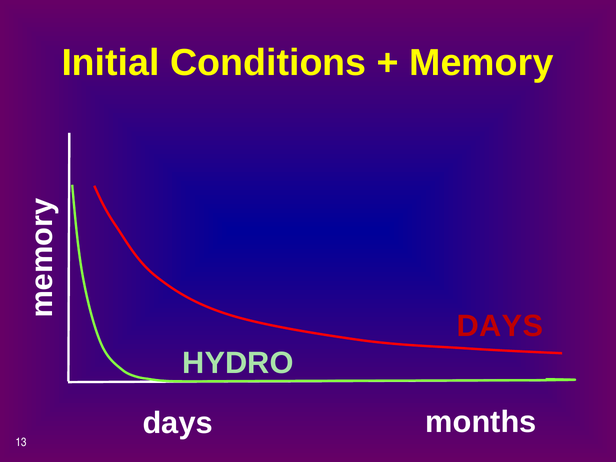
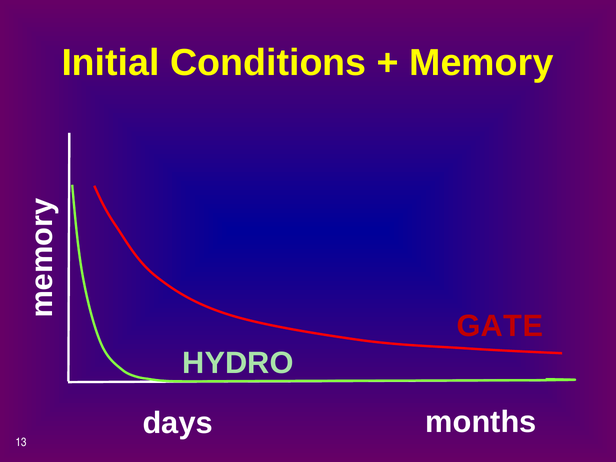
DAYS: DAYS -> GATE (500, 326)
